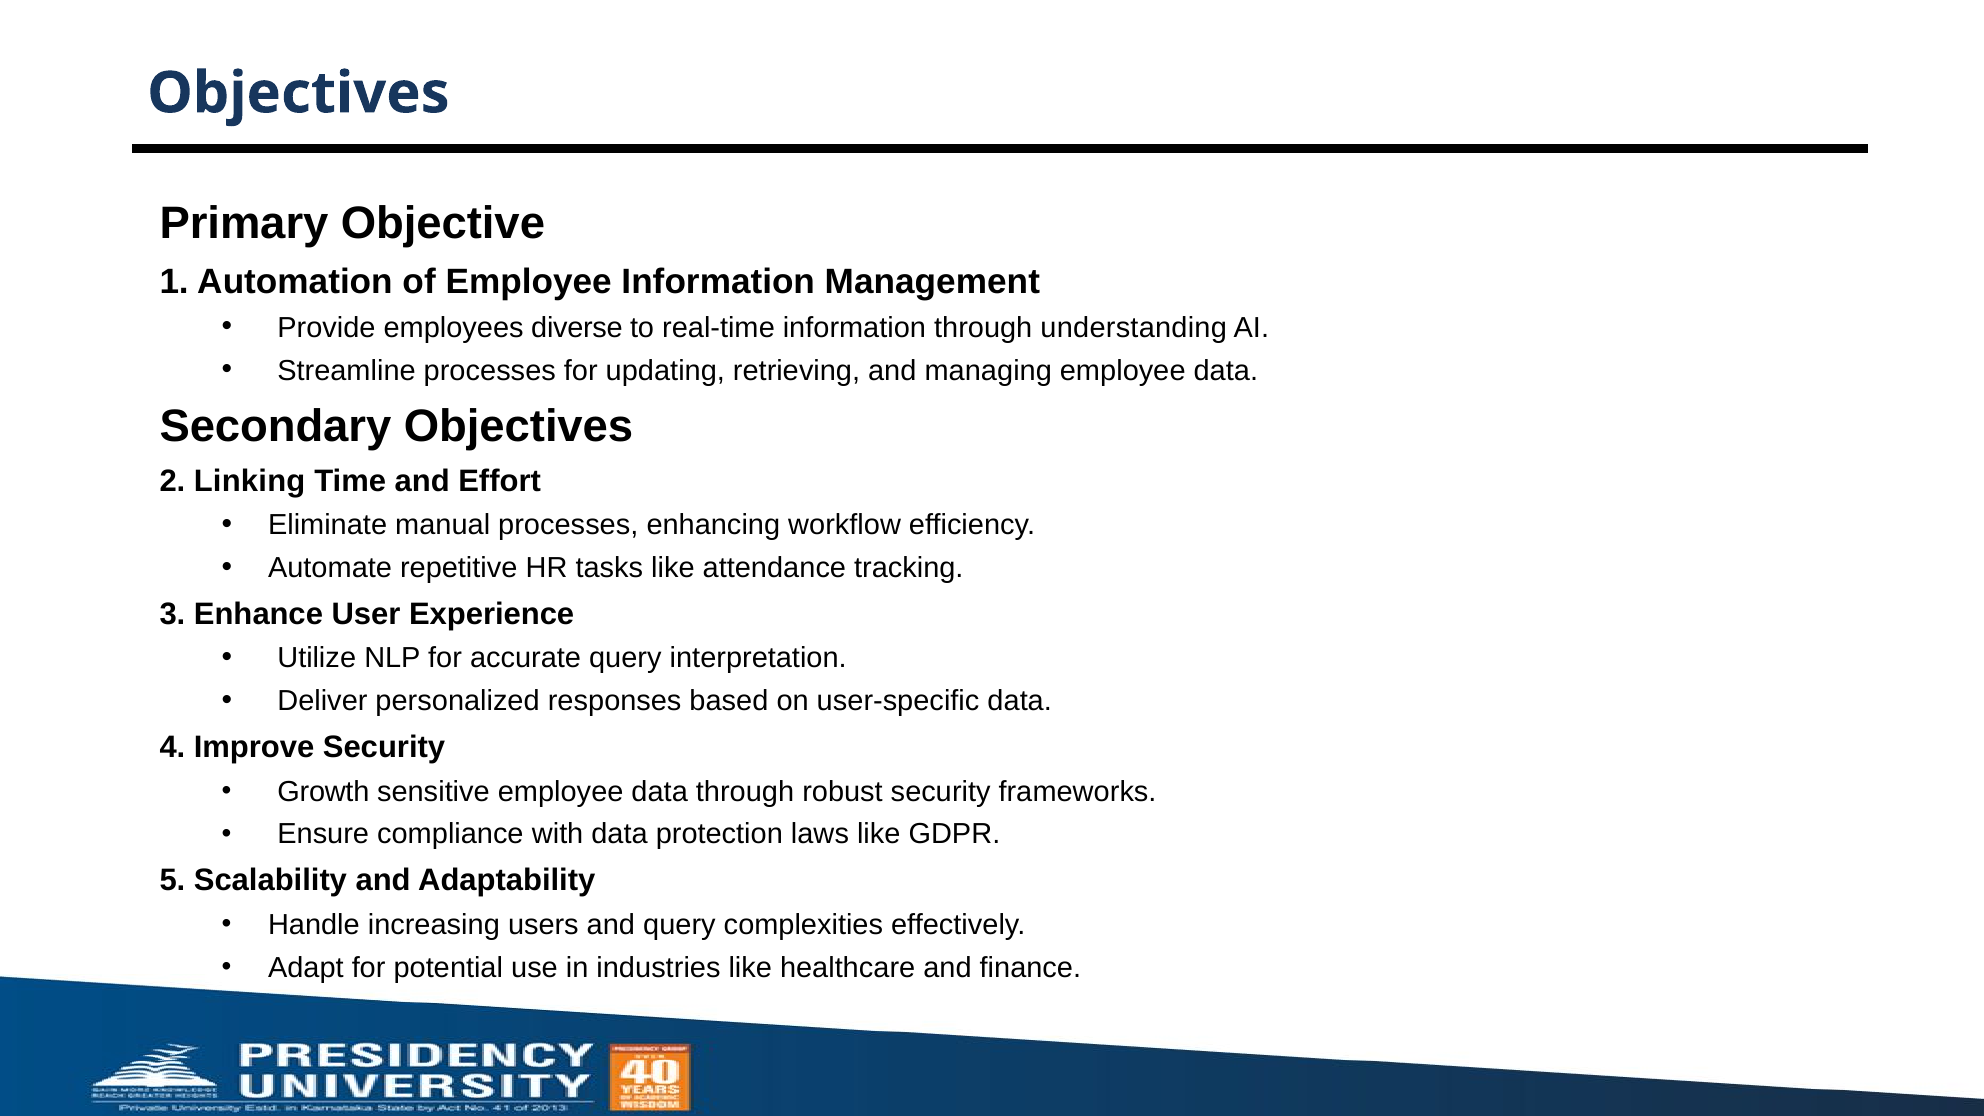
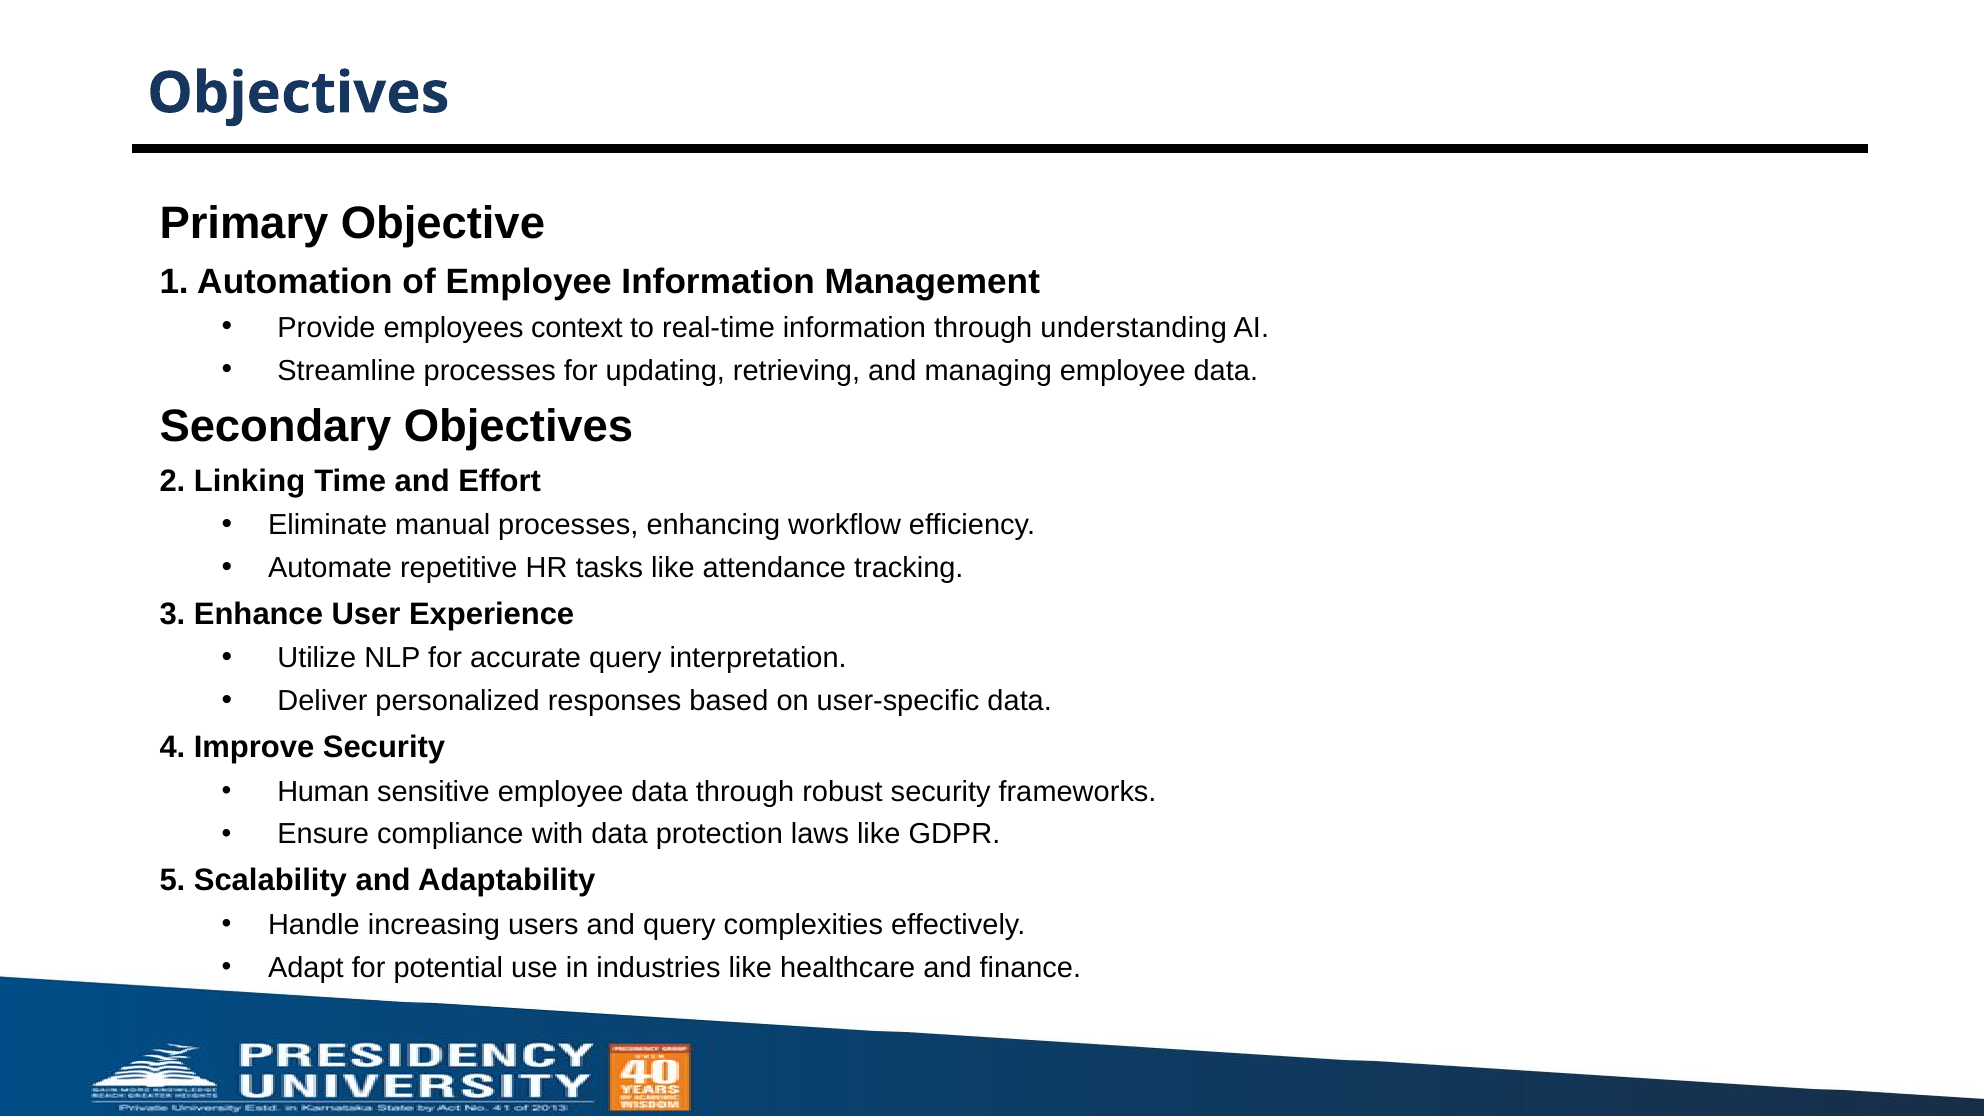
diverse: diverse -> context (577, 328)
Growth: Growth -> Human (323, 791)
